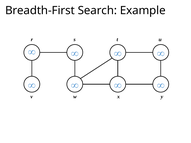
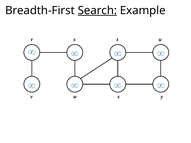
Search underline: none -> present (97, 10)
